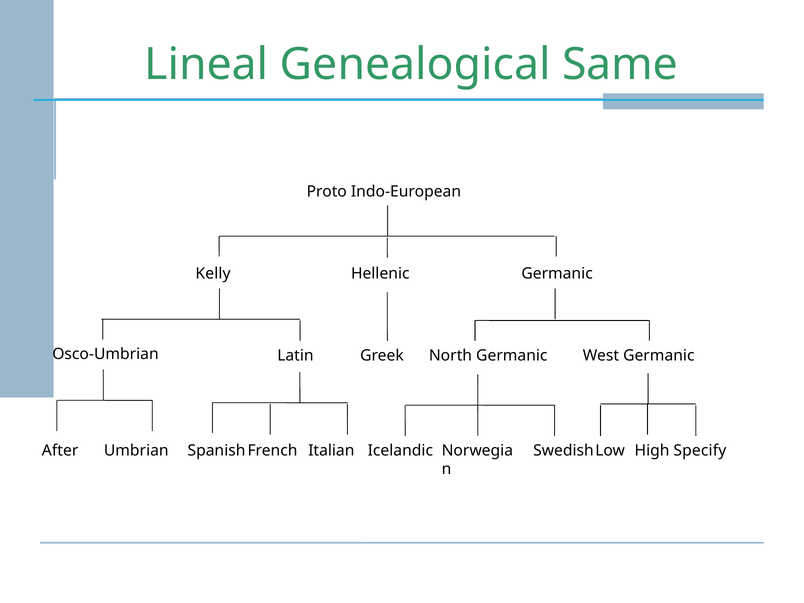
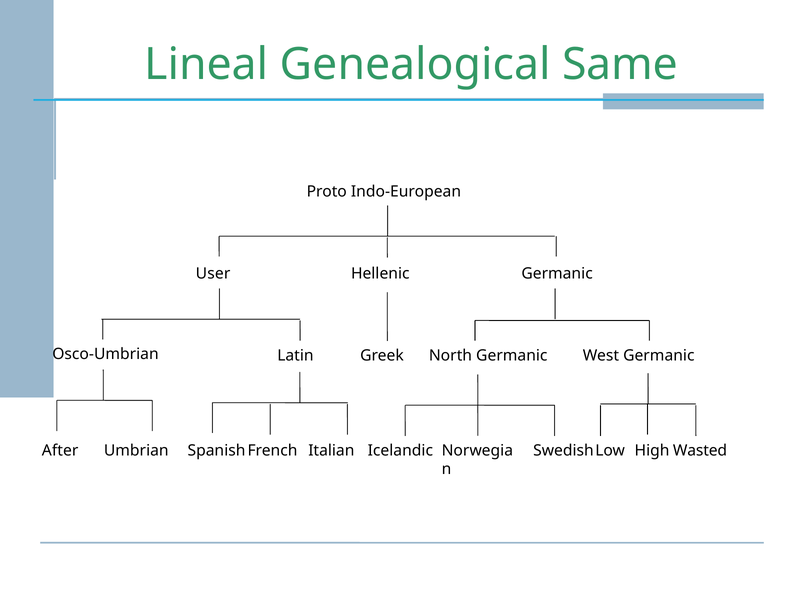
Kelly: Kelly -> User (213, 273)
Specify: Specify -> Wasted (700, 450)
